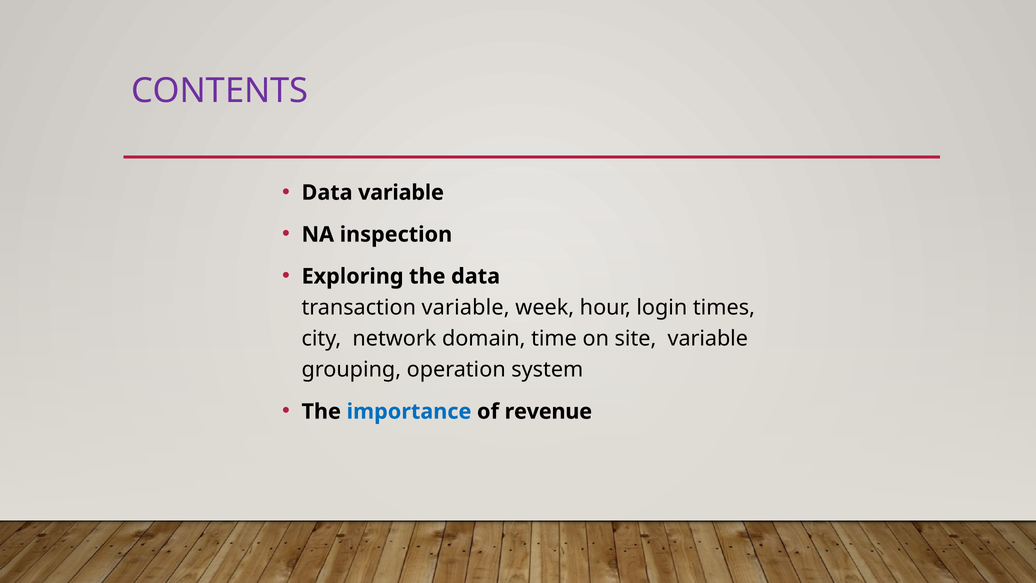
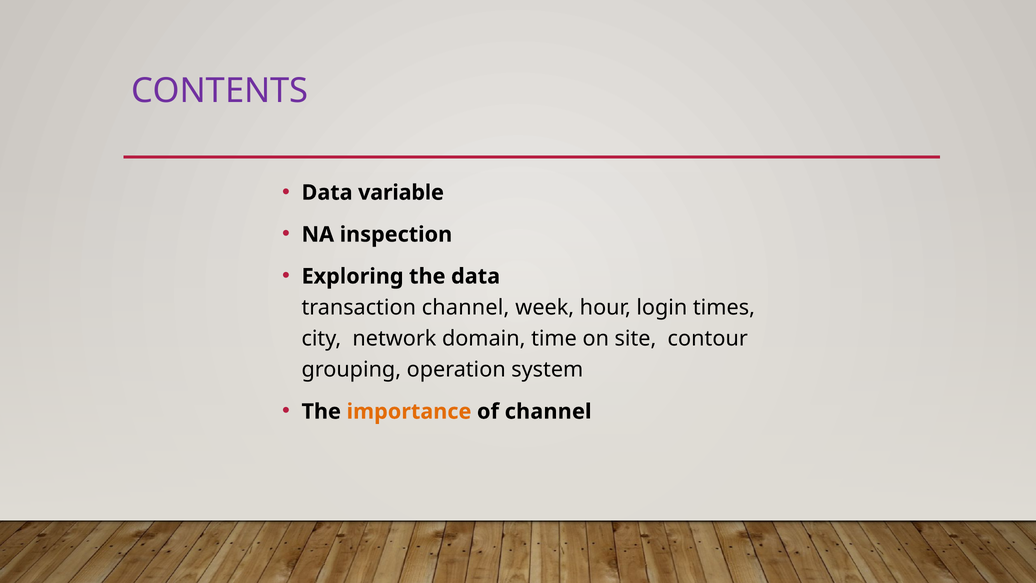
transaction variable: variable -> channel (466, 307)
site variable: variable -> contour (708, 338)
importance colour: blue -> orange (409, 411)
of revenue: revenue -> channel (548, 411)
